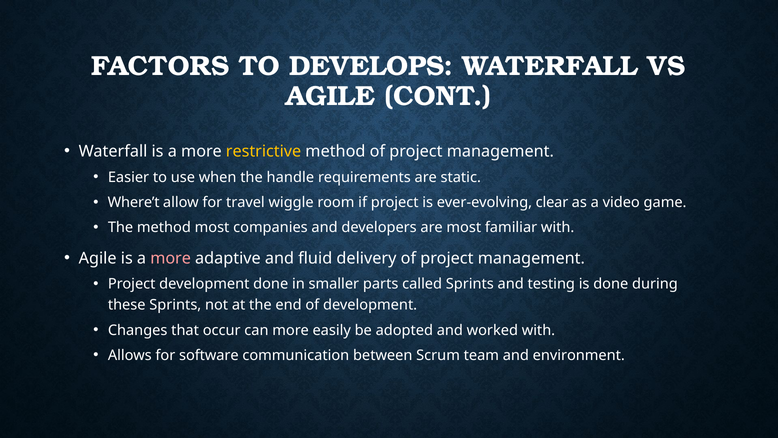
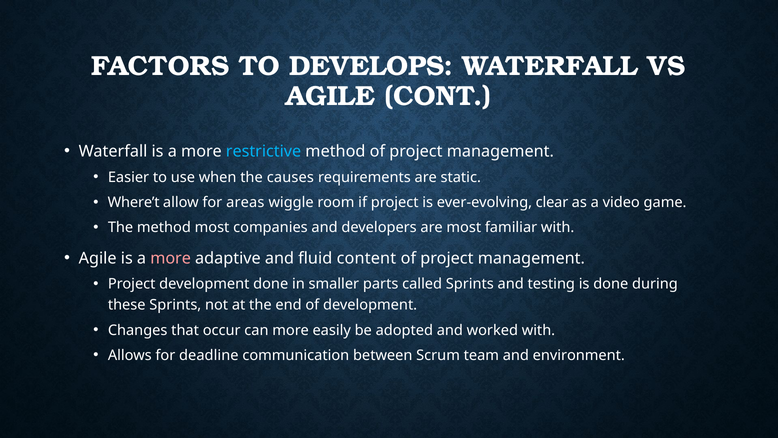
restrictive colour: yellow -> light blue (264, 151)
handle: handle -> causes (290, 177)
travel: travel -> areas (245, 202)
delivery: delivery -> content (366, 258)
software: software -> deadline (209, 355)
